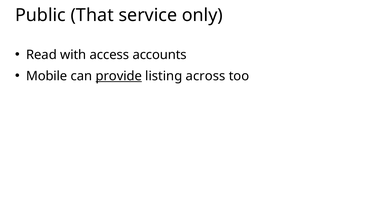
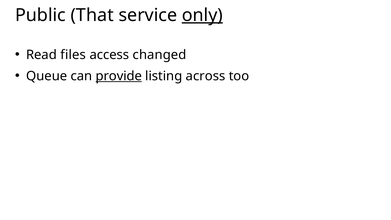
only underline: none -> present (202, 15)
with: with -> files (73, 55)
accounts: accounts -> changed (160, 55)
Mobile: Mobile -> Queue (47, 76)
